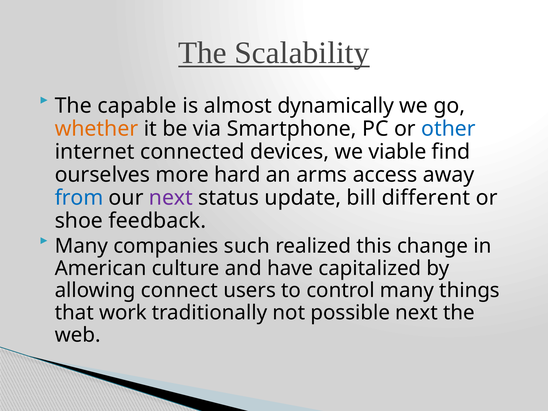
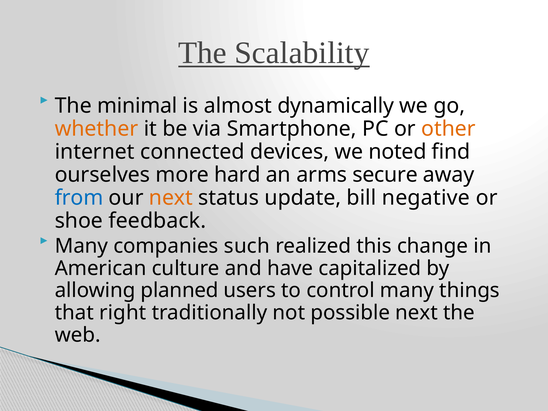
capable: capable -> minimal (137, 106)
other colour: blue -> orange (448, 129)
viable: viable -> noted (397, 152)
access: access -> secure (385, 175)
next colour: purple -> orange (171, 198)
different: different -> negative (426, 198)
connect: connect -> planned (180, 291)
work: work -> right (123, 313)
